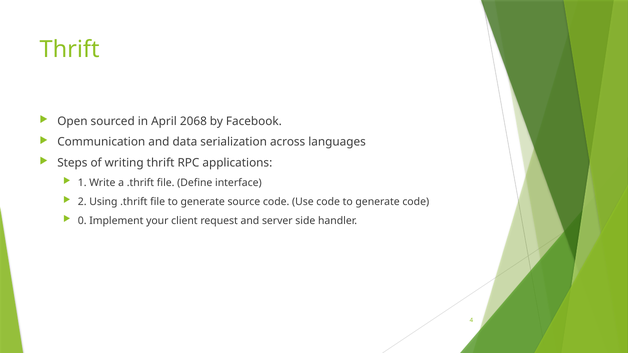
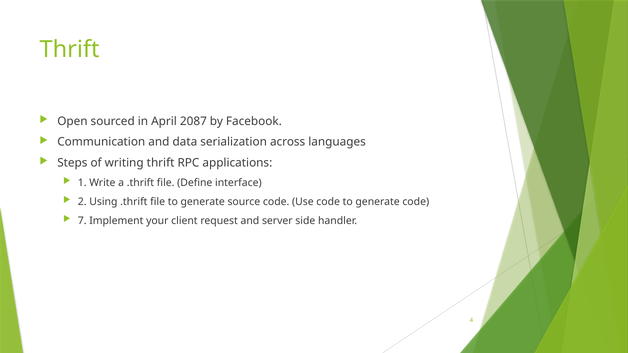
2068: 2068 -> 2087 (193, 122)
0: 0 -> 7 (82, 221)
